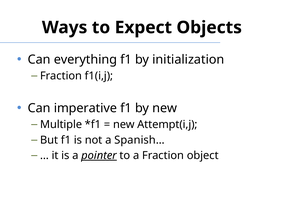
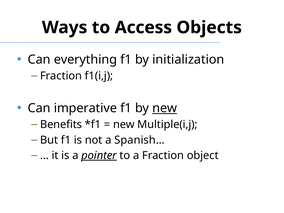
Expect: Expect -> Access (143, 27)
new underline: none -> present (165, 108)
Multiple: Multiple -> Benefits (61, 125)
Attempt(i,j: Attempt(i,j -> Multiple(i,j (167, 125)
